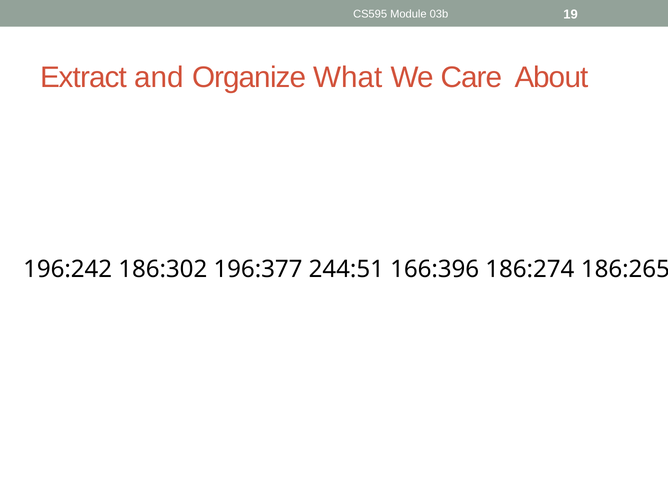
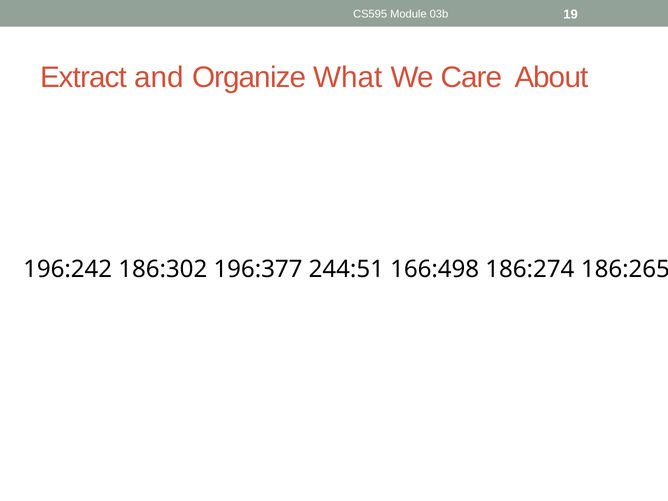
166:396: 166:396 -> 166:498 (435, 270)
